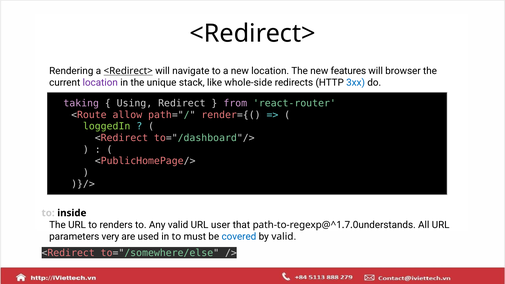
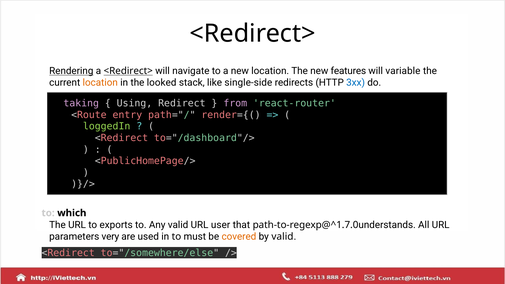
Rendering underline: none -> present (71, 71)
browser: browser -> variable (403, 71)
location colour: purple -> orange (100, 83)
unique: unique -> looked (162, 83)
whole-side: whole-side -> single-side (248, 83)
allow: allow -> entry (127, 115)
inside: inside -> which (72, 213)
renders: renders -> exports (116, 225)
covered colour: blue -> orange (239, 237)
